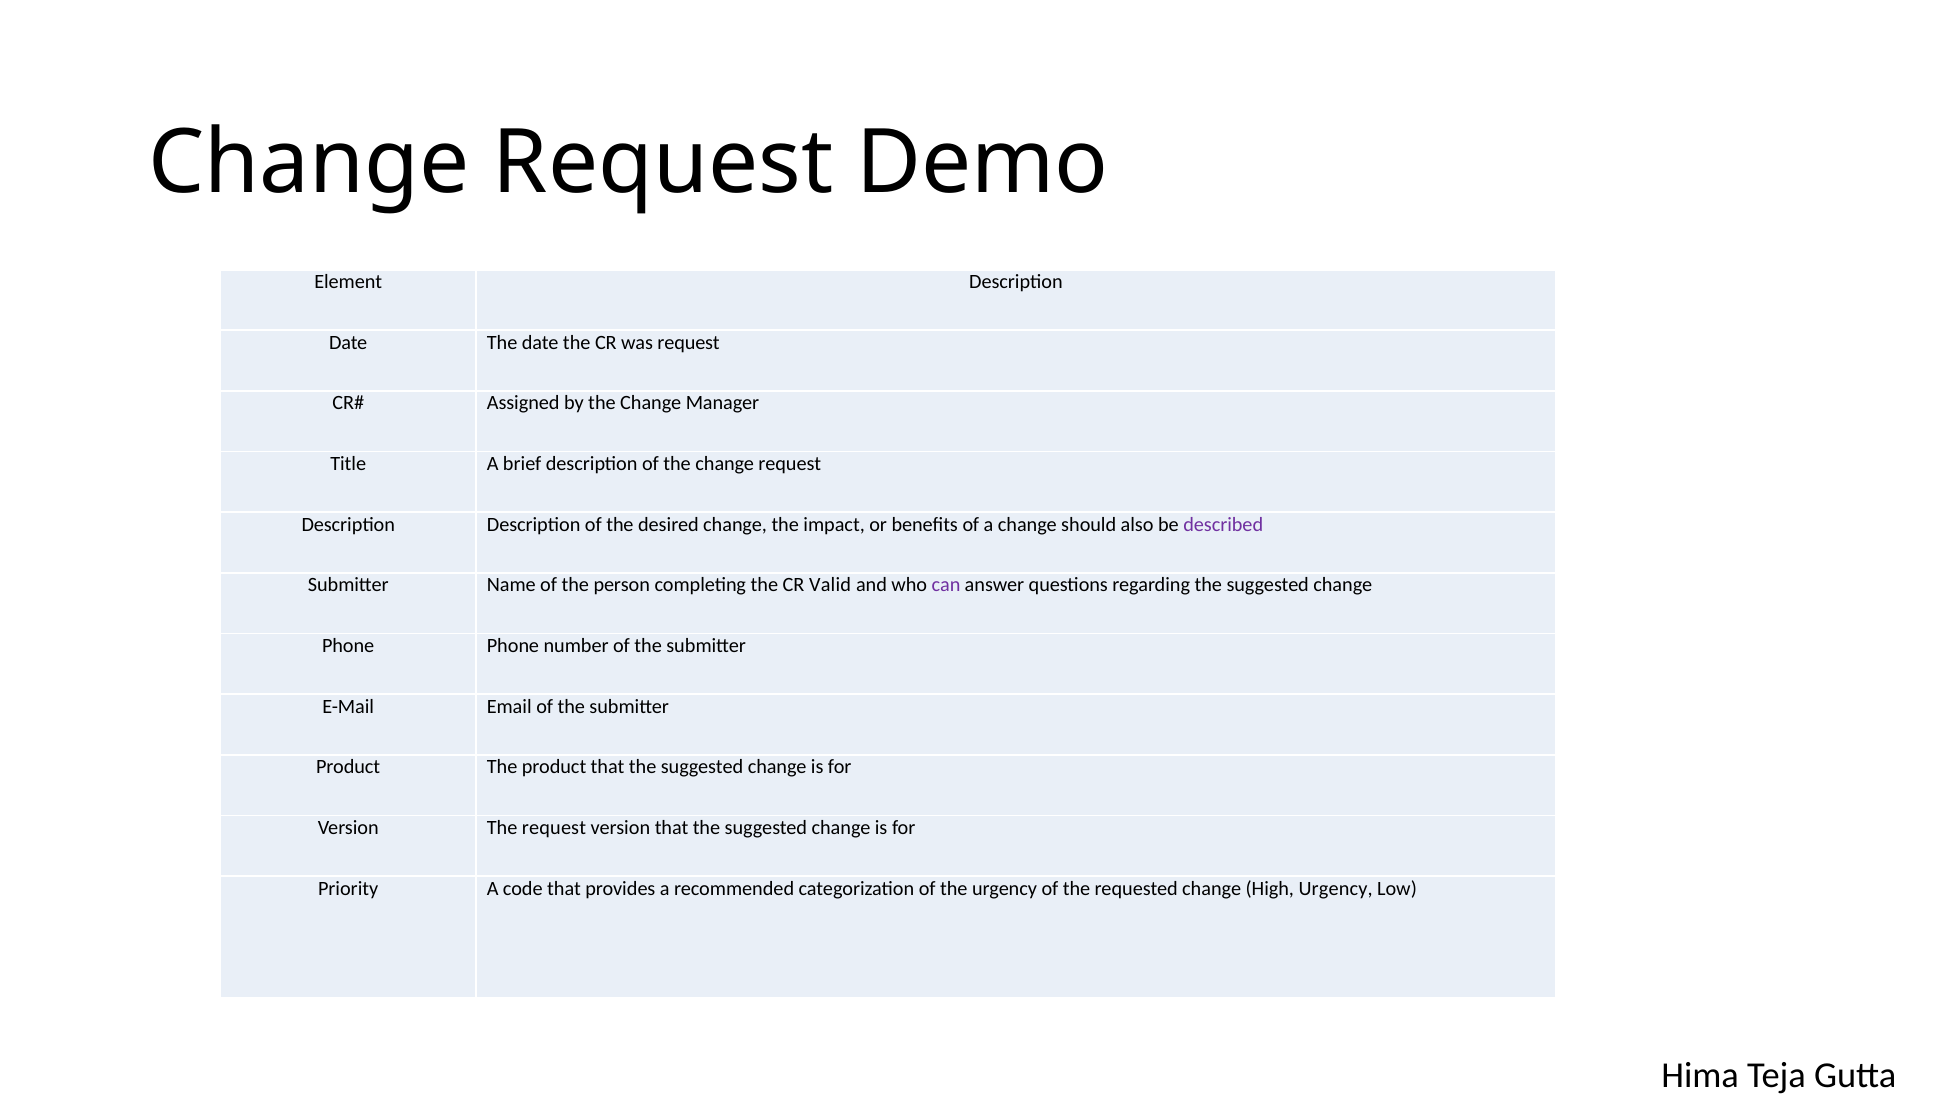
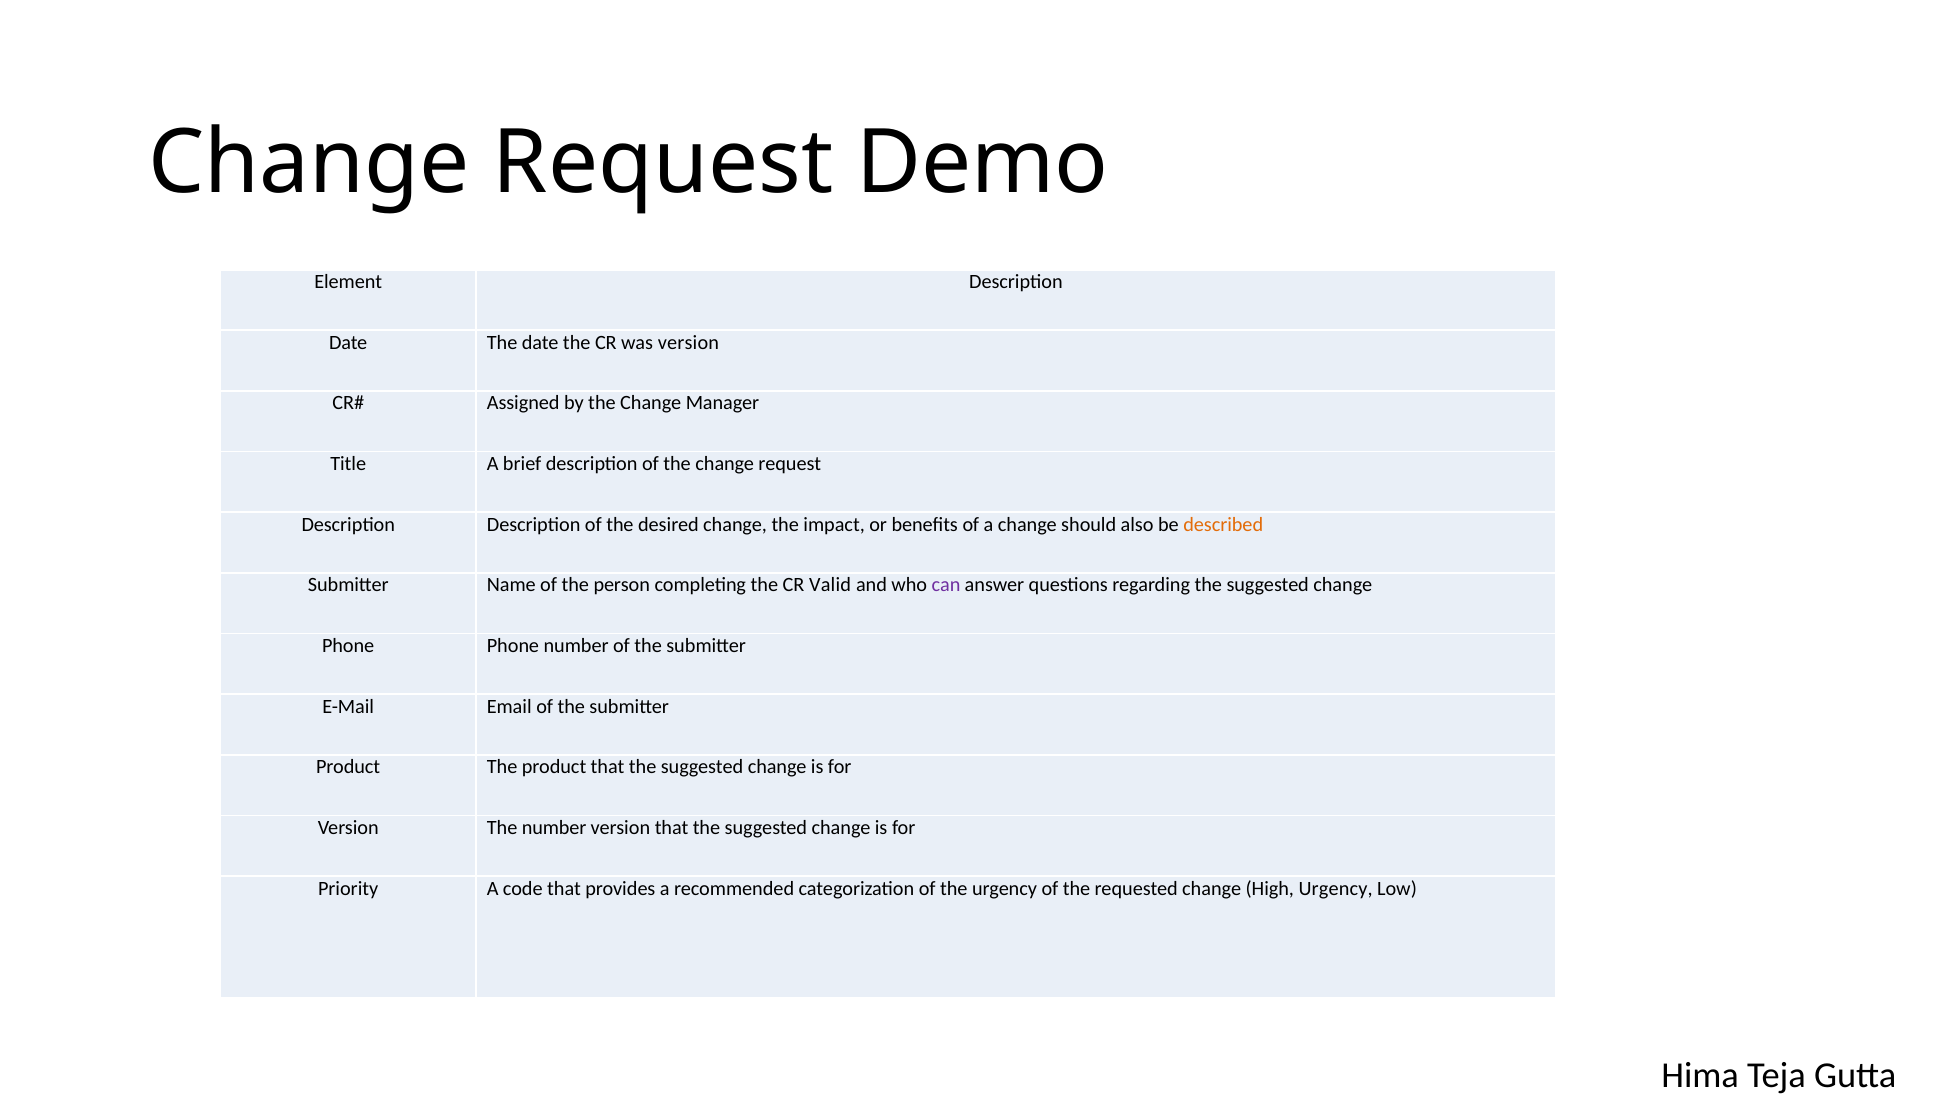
was request: request -> version (688, 342)
described colour: purple -> orange (1223, 524)
The request: request -> number (554, 827)
